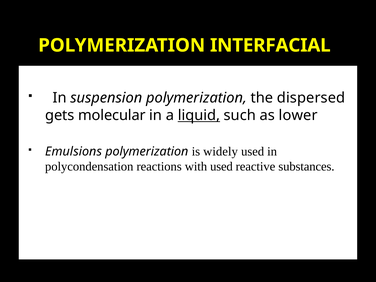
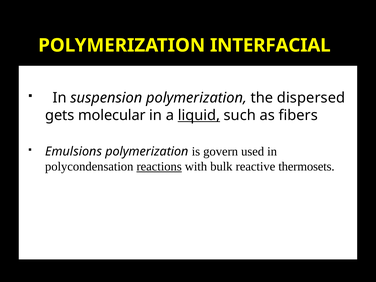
lower: lower -> fibers (298, 115)
widely: widely -> govern (221, 152)
reactions underline: none -> present (159, 167)
with used: used -> bulk (221, 167)
substances: substances -> thermosets (306, 167)
